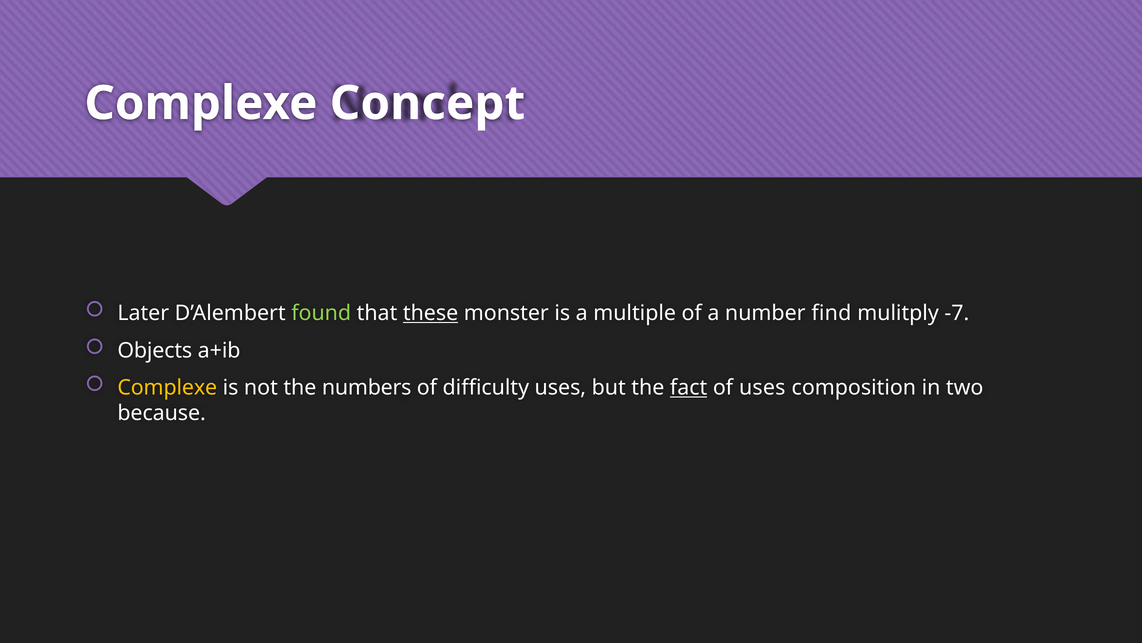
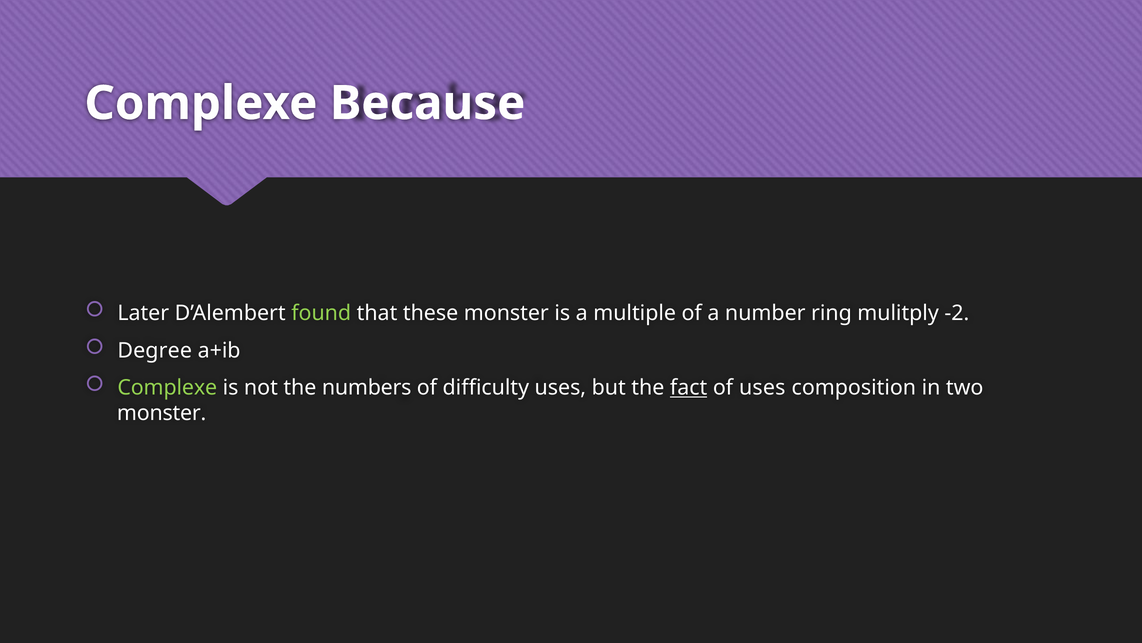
Concept: Concept -> Because (428, 103)
these underline: present -> none (431, 313)
find: find -> ring (831, 313)
-7: -7 -> -2 (957, 313)
Objects: Objects -> Degree (155, 350)
Complexe colour: yellow -> light green (167, 387)
because: because -> monster (162, 413)
